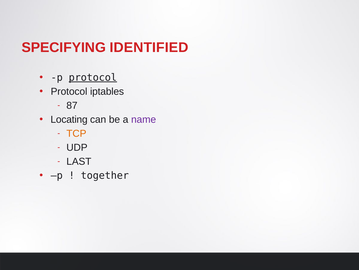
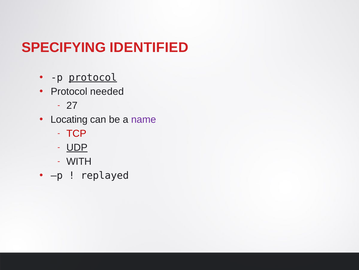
iptables: iptables -> needed (107, 91)
87: 87 -> 27 (72, 105)
TCP colour: orange -> red (76, 133)
UDP underline: none -> present (77, 147)
LAST: LAST -> WITH (79, 161)
together: together -> replayed (105, 175)
